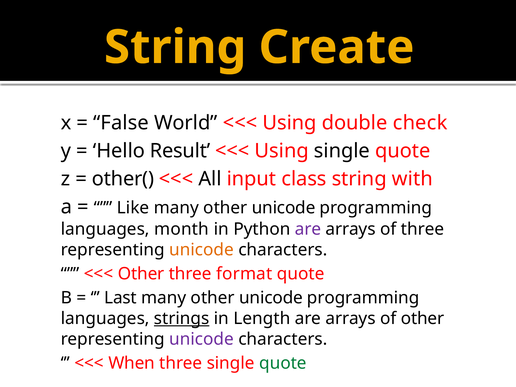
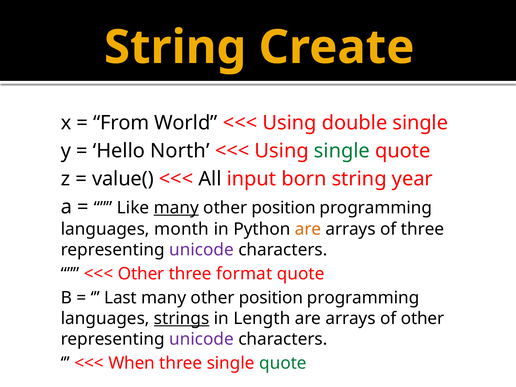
False: False -> From (121, 123)
double check: check -> single (420, 123)
Result: Result -> North (180, 151)
single colour: black -> green (342, 151)
other(: other( -> value( (123, 179)
class: class -> born (304, 179)
with: with -> year (412, 179)
many underline: none -> present (176, 208)
unicode: unicode -> position (284, 208)
are colour: purple -> orange (308, 229)
unicode colour: orange -> purple (202, 250)
unicode: unicode -> position (271, 298)
